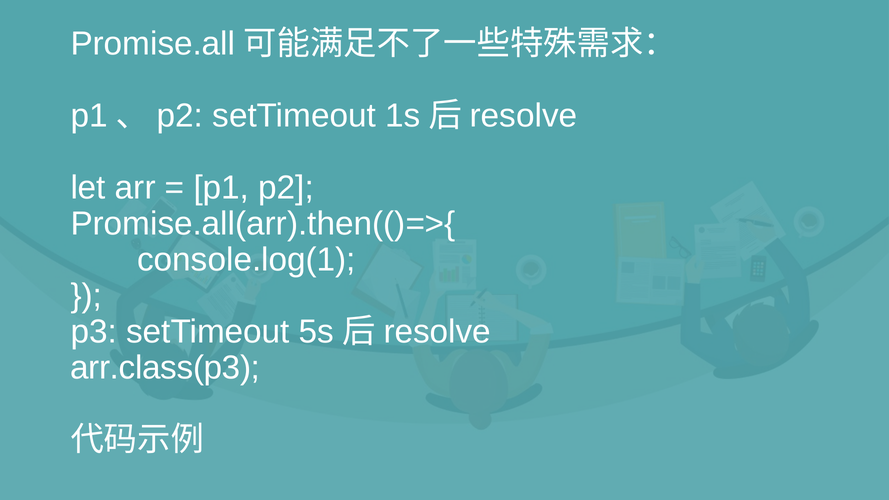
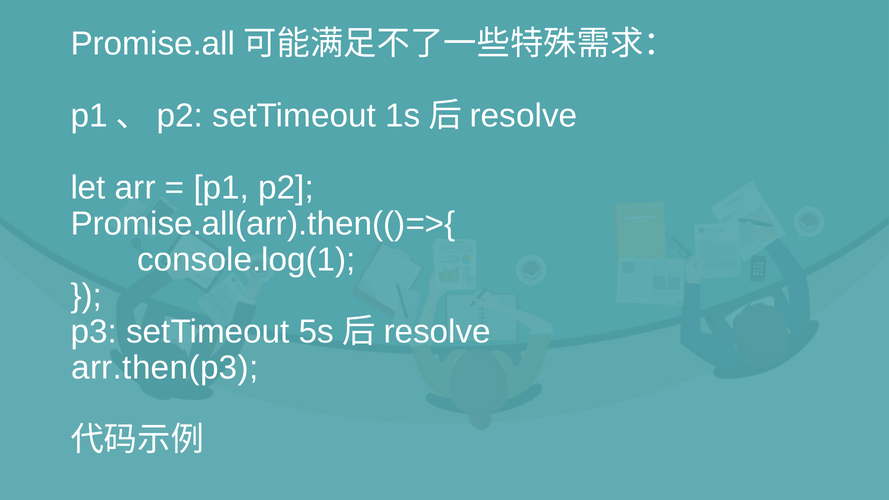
arr.class(p3: arr.class(p3 -> arr.then(p3 (165, 368)
